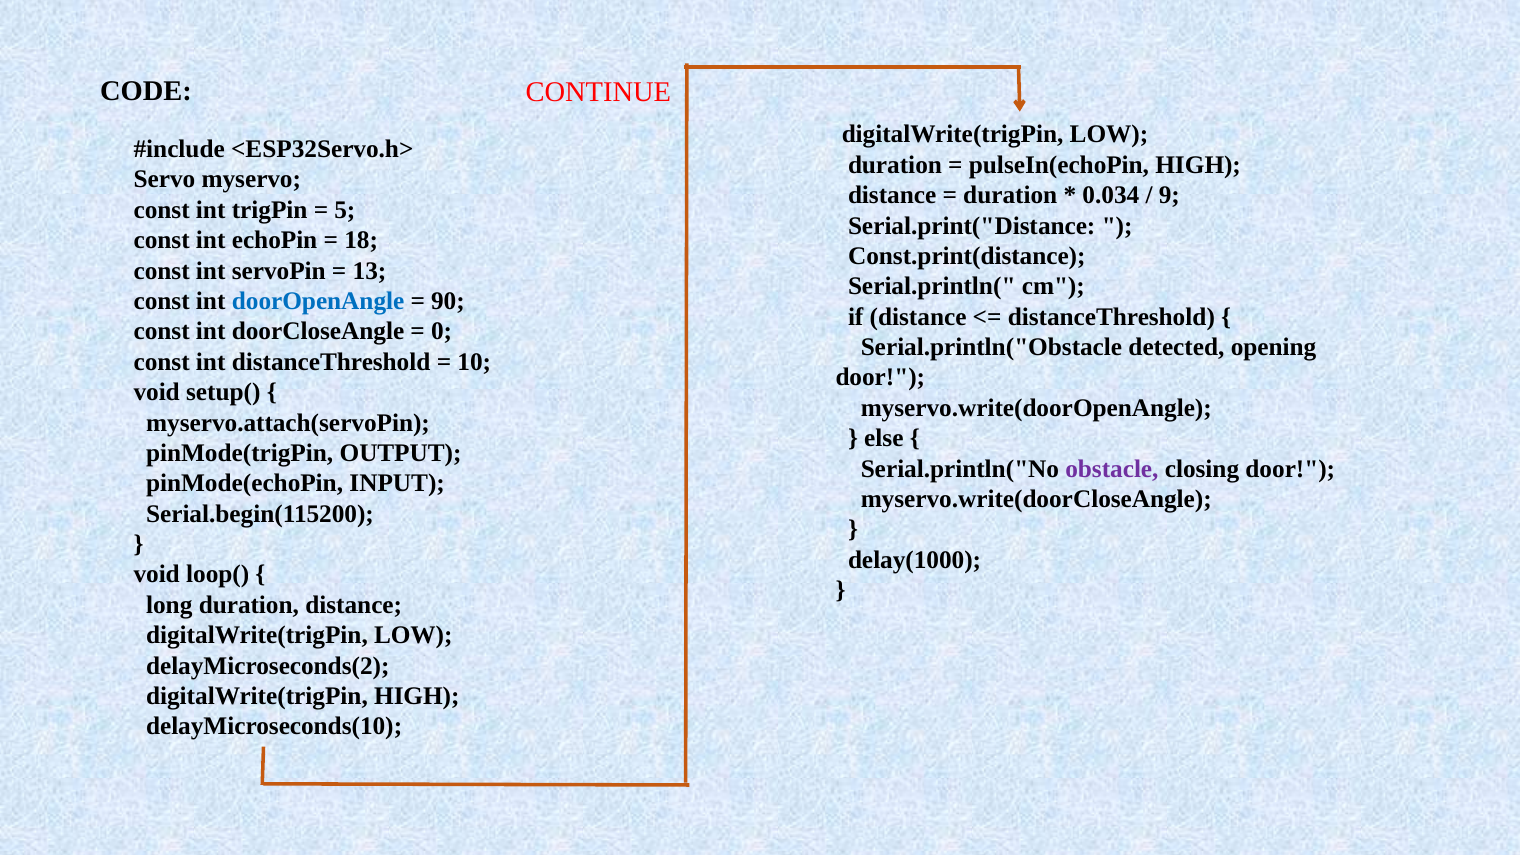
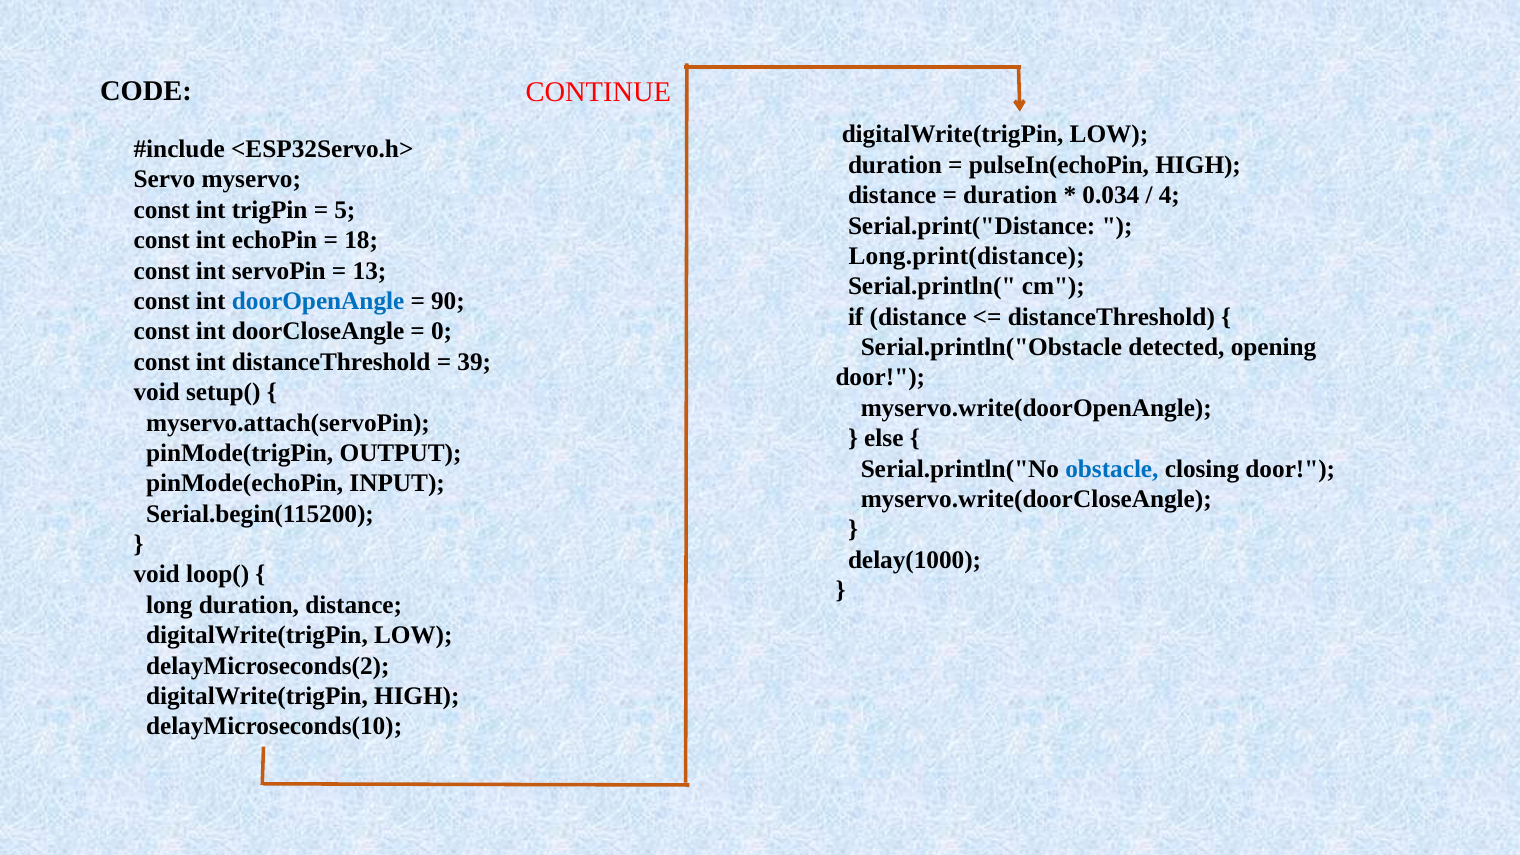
9: 9 -> 4 (1169, 195)
Const.print(distance: Const.print(distance -> Long.print(distance (967, 256)
10: 10 -> 39 (474, 362)
obstacle colour: purple -> blue (1112, 469)
